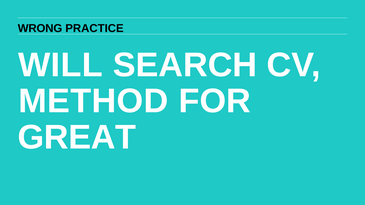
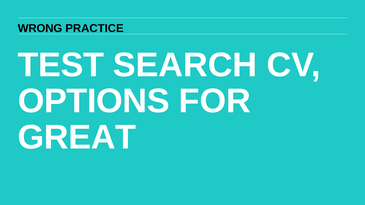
WILL: WILL -> TEST (61, 65)
METHOD: METHOD -> OPTIONS (94, 101)
